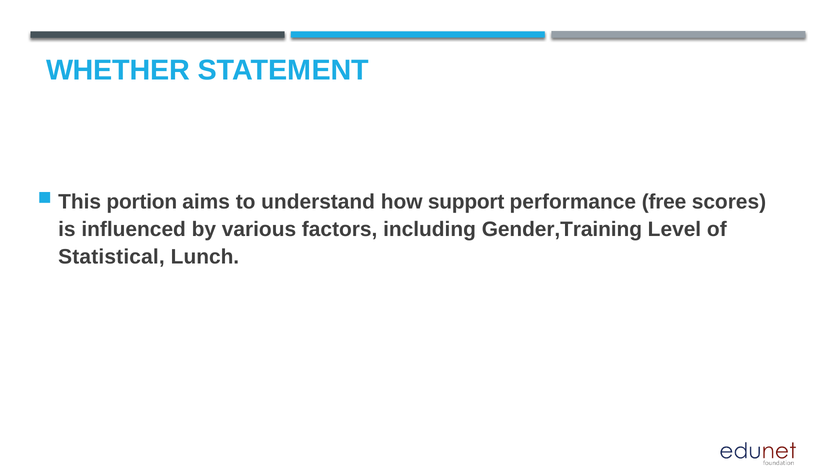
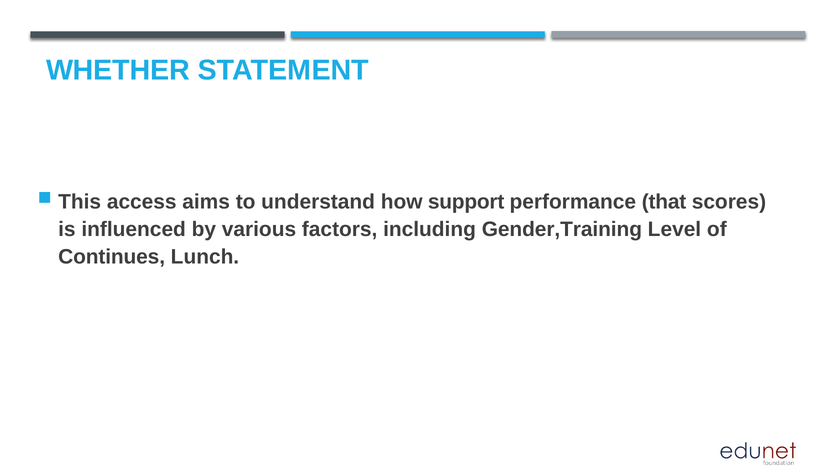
portion: portion -> access (142, 202)
free: free -> that (664, 202)
Statistical: Statistical -> Continues (112, 257)
